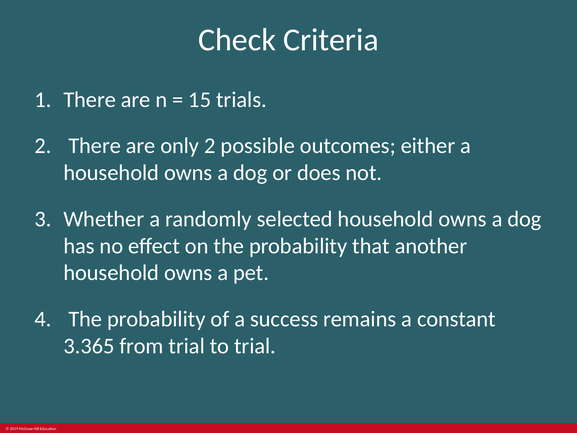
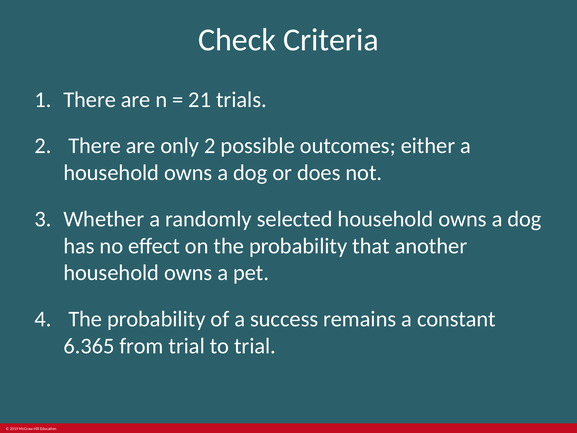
15: 15 -> 21 (200, 100)
3.365: 3.365 -> 6.365 (89, 346)
